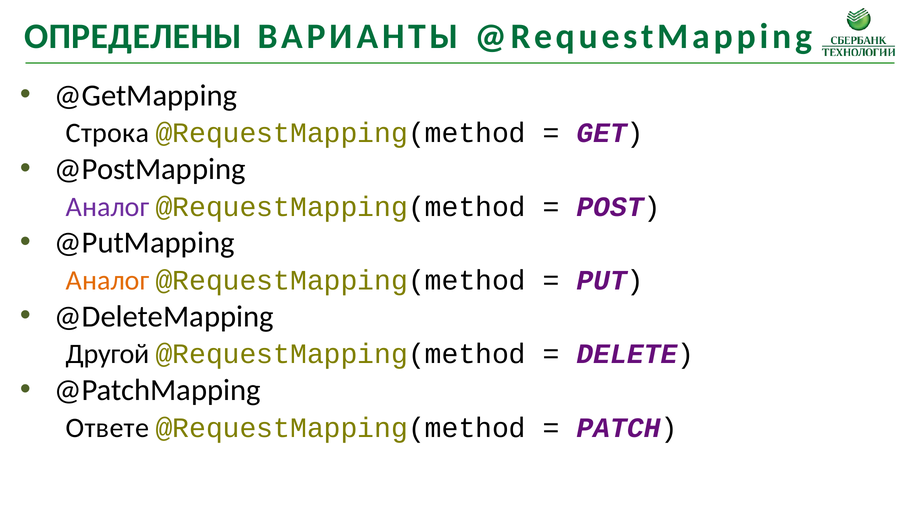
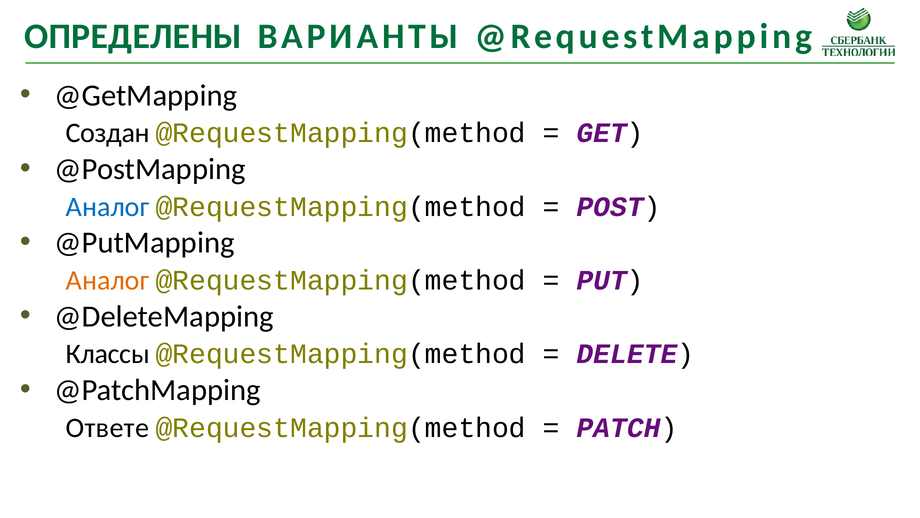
Строка: Строка -> Создан (108, 133)
Аналог colour: purple -> blue (108, 207)
Другой: Другой -> Классы (108, 354)
